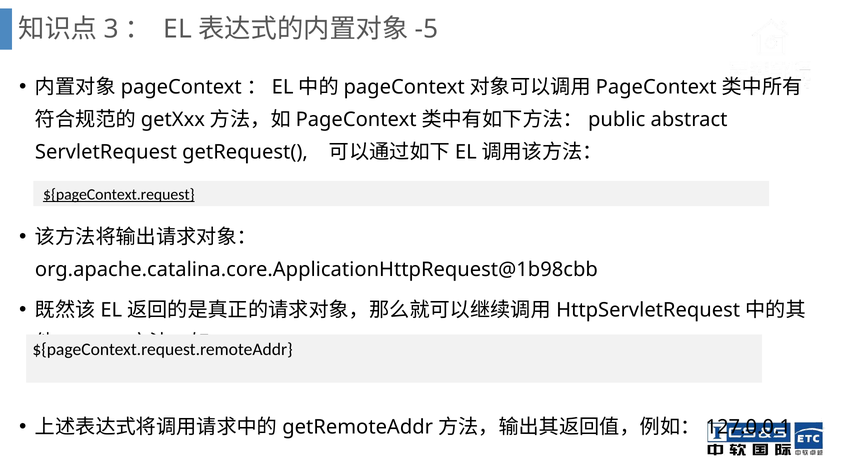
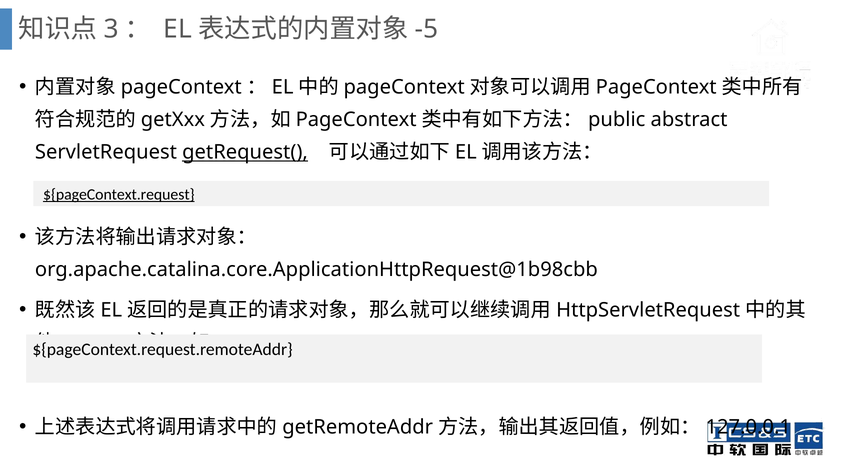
getRequest( underline: none -> present (245, 152)
